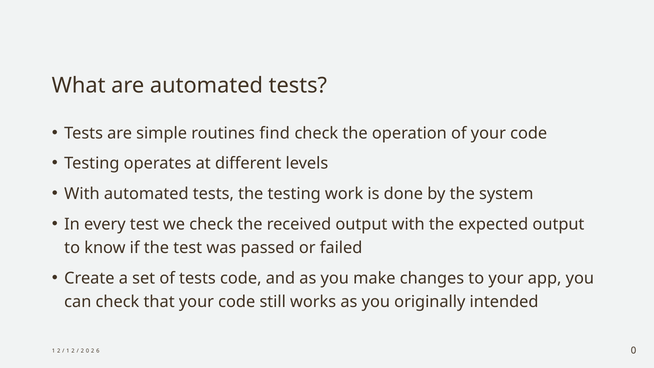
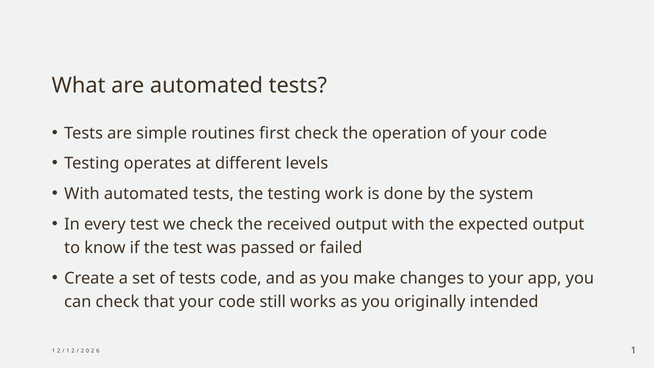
find: find -> first (275, 133)
0: 0 -> 1 (634, 351)
